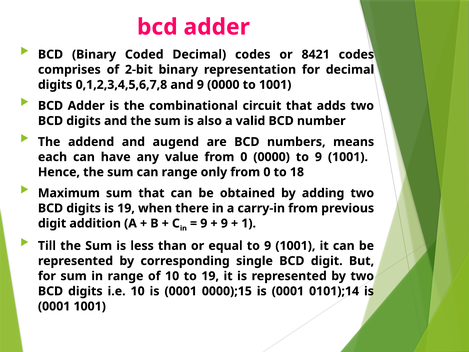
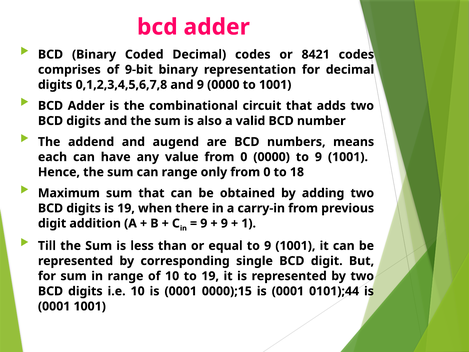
2-bit: 2-bit -> 9-bit (139, 70)
0101);14: 0101);14 -> 0101);44 (334, 291)
